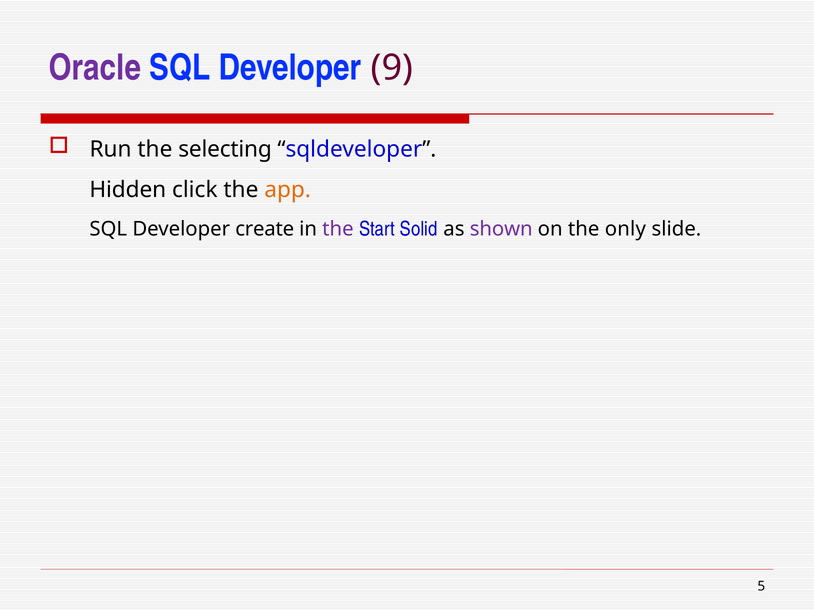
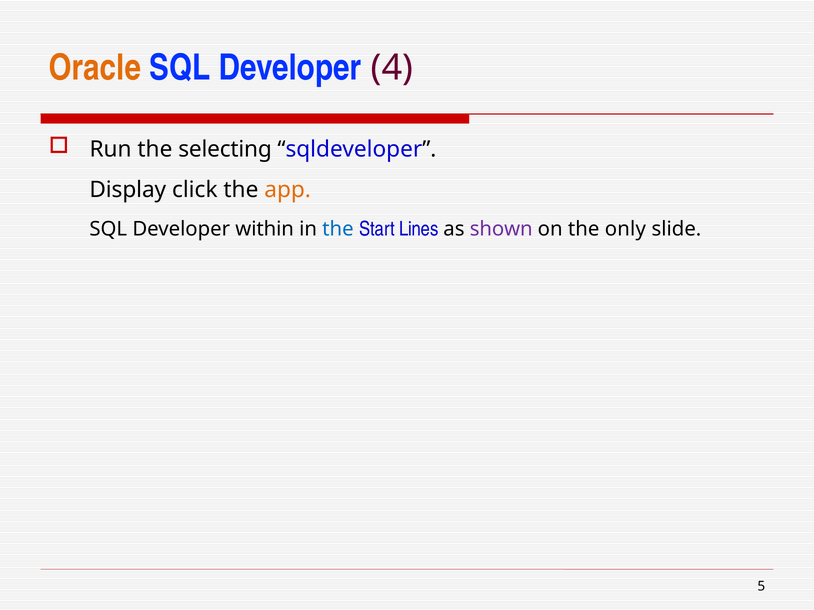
Oracle colour: purple -> orange (95, 68)
9: 9 -> 4 (392, 68)
Hidden: Hidden -> Display (128, 190)
create: create -> within (265, 229)
the colour: purple -> blue (338, 229)
Solid: Solid -> Lines (419, 229)
